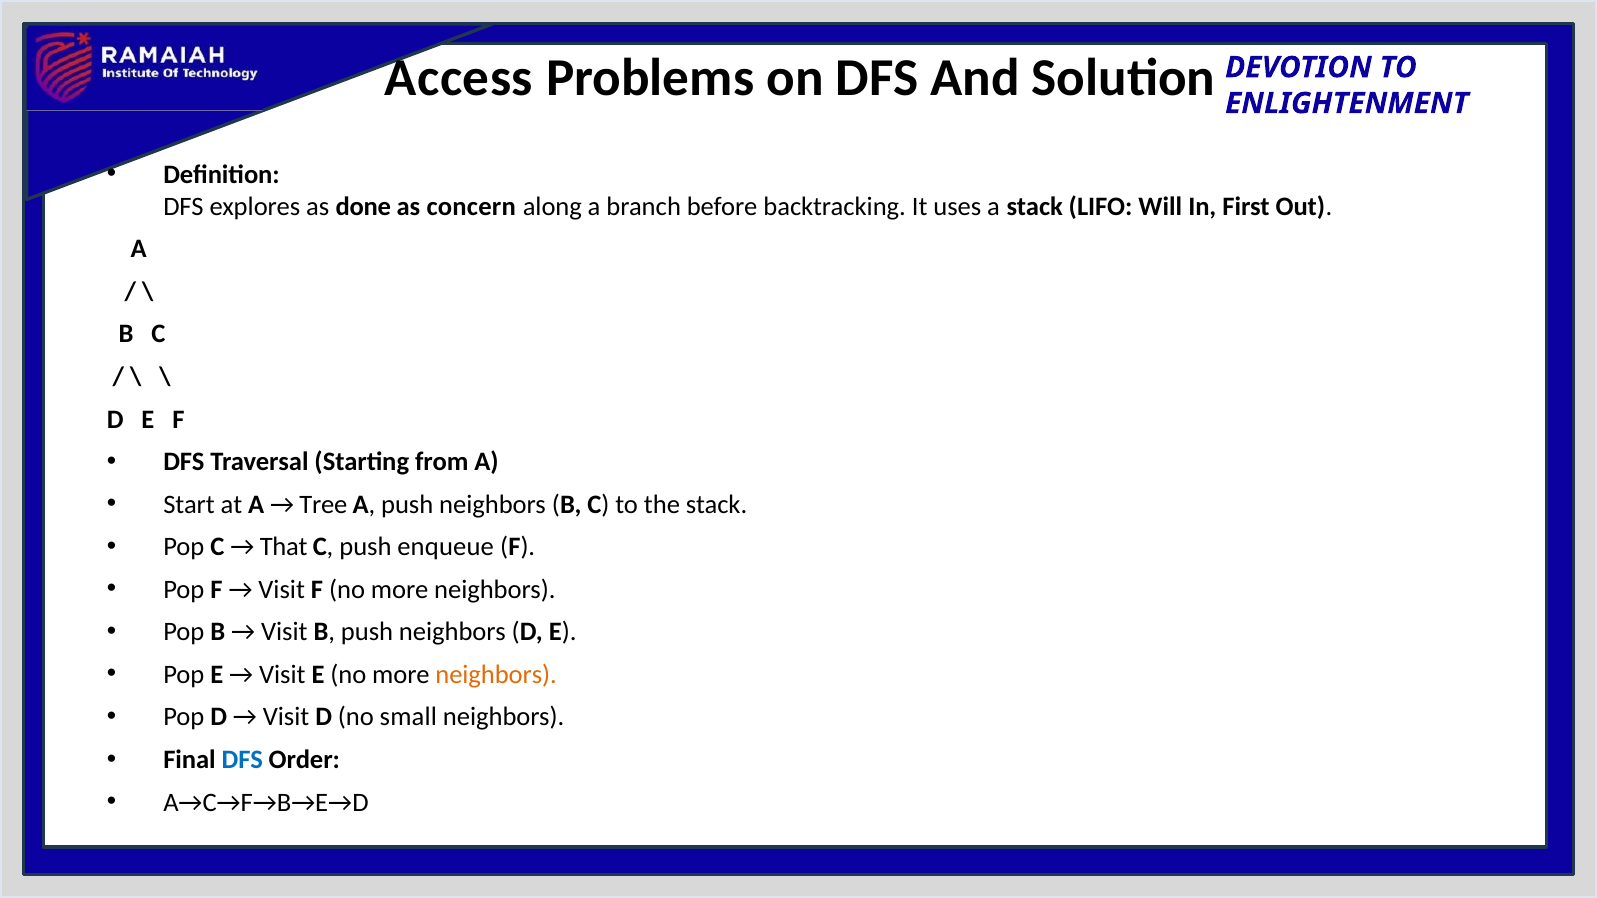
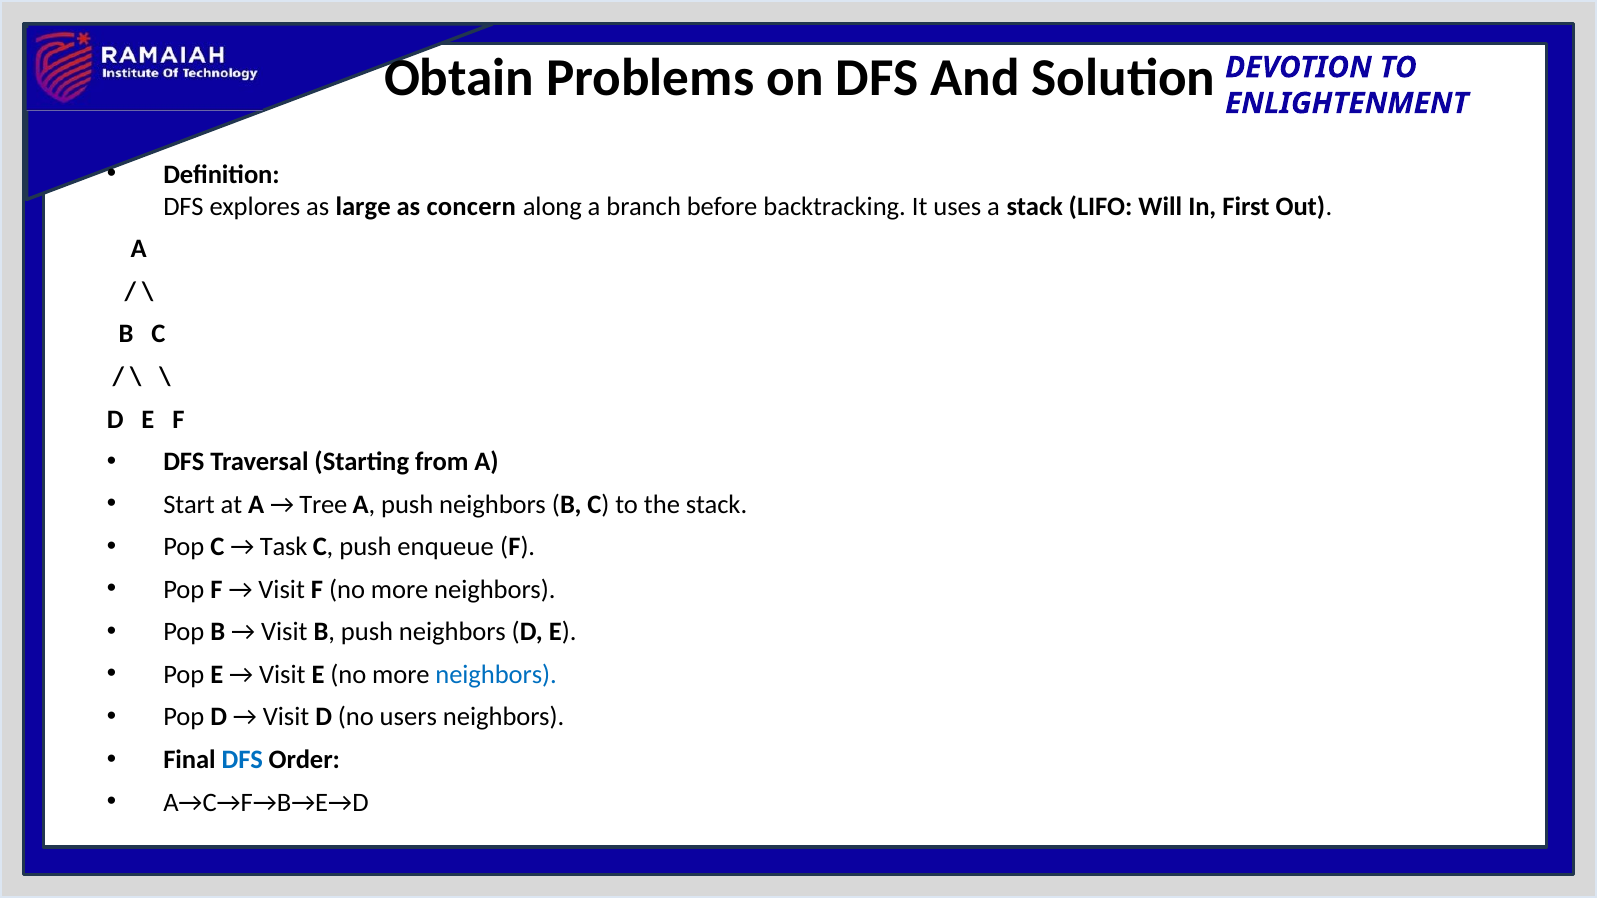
Access: Access -> Obtain (459, 78)
done: done -> large (363, 206)
That: That -> Task (284, 547)
neighbors colour: orange -> blue (496, 675)
small: small -> users (408, 717)
